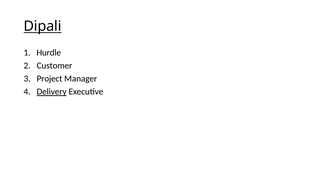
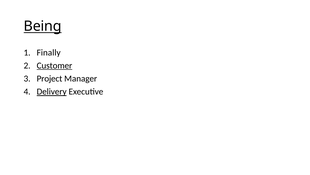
Dipali: Dipali -> Being (43, 26)
Hurdle: Hurdle -> Finally (49, 52)
Customer underline: none -> present (54, 65)
